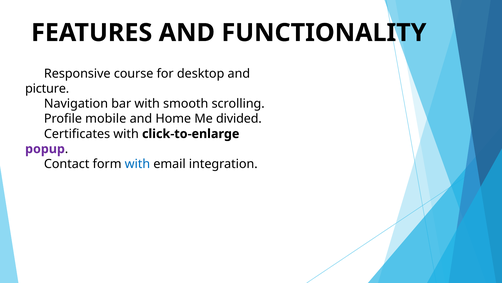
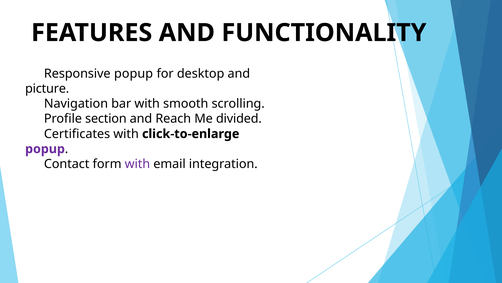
Responsive course: course -> popup (134, 73)
mobile: mobile -> section (106, 119)
Home: Home -> Reach (173, 119)
with colour: blue -> purple (137, 164)
